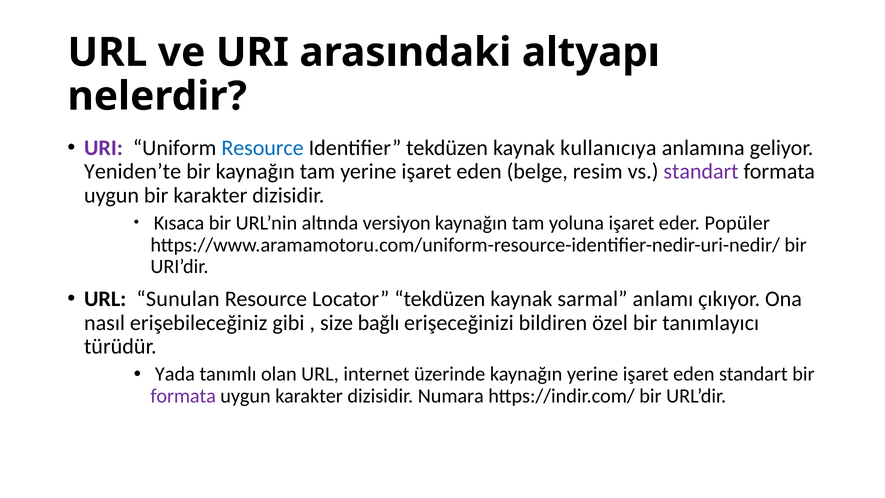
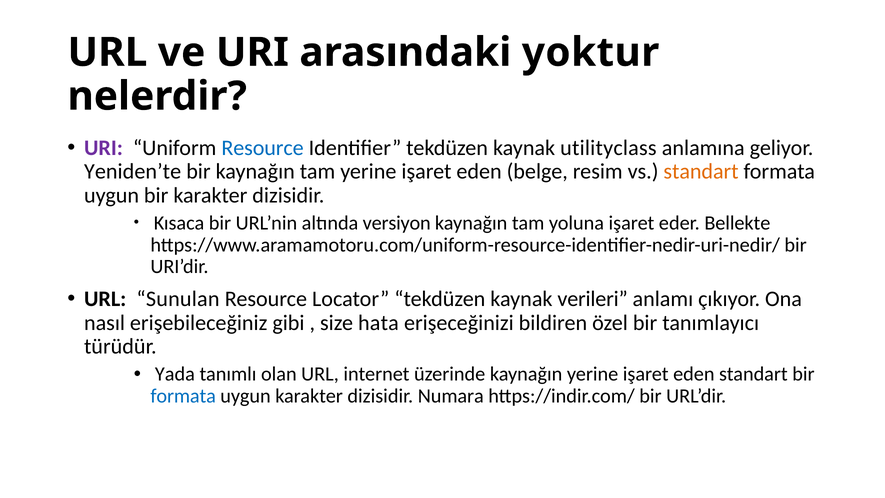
altyapı: altyapı -> yoktur (591, 52)
kullanıcıya: kullanıcıya -> utilityclass (608, 148)
standart colour: purple -> orange (701, 172)
Popüler: Popüler -> Bellekte (737, 223)
sarmal: sarmal -> verileri (593, 299)
bağlı: bağlı -> hata (378, 323)
formata colour: purple -> blue (183, 396)
